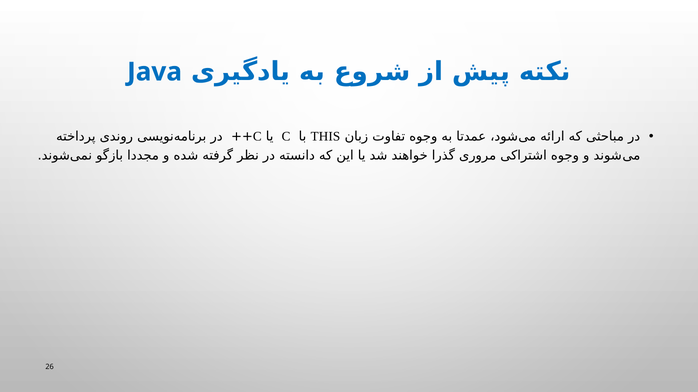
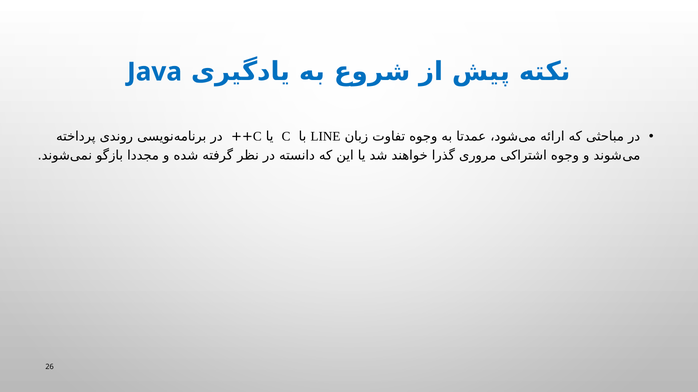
THIS: THIS -> LINE (325, 137)
